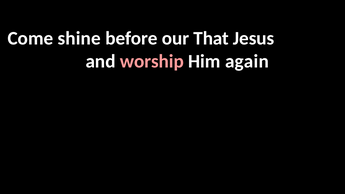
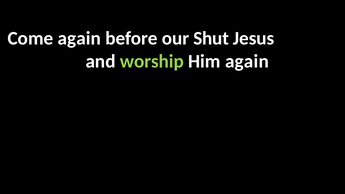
Come shine: shine -> again (79, 38)
That: That -> Shut (211, 38)
worship colour: pink -> light green (152, 61)
